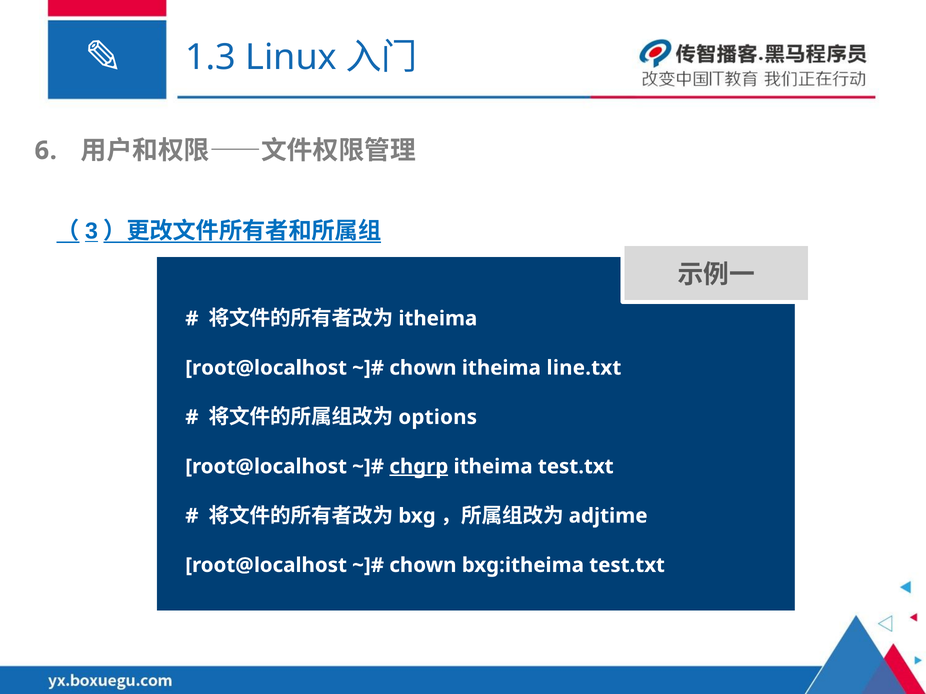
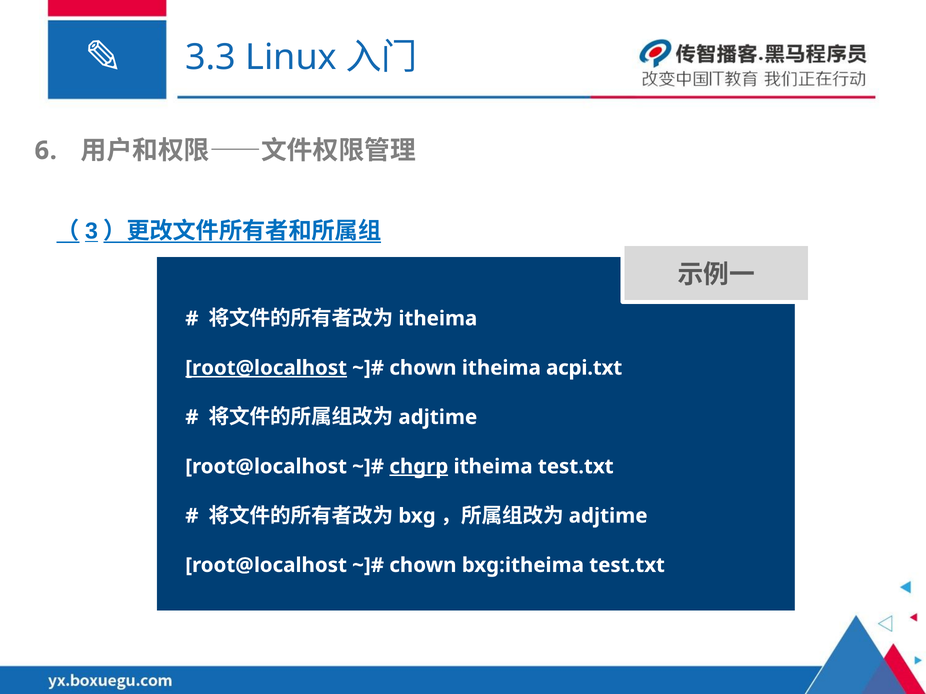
1.3: 1.3 -> 3.3 (211, 57)
root@localhost underline: none -> present (266, 368)
line.txt: line.txt -> acpi.txt (584, 368)
options: options -> adjtime (438, 417)
